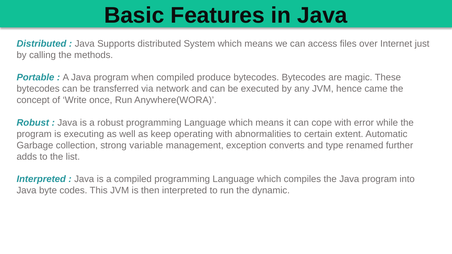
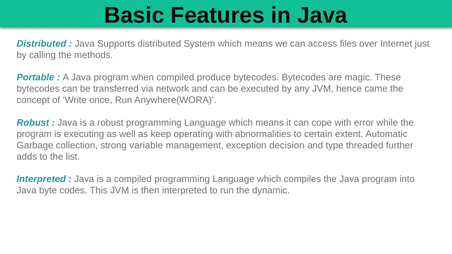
converts: converts -> decision (287, 145)
renamed: renamed -> threaded (365, 145)
